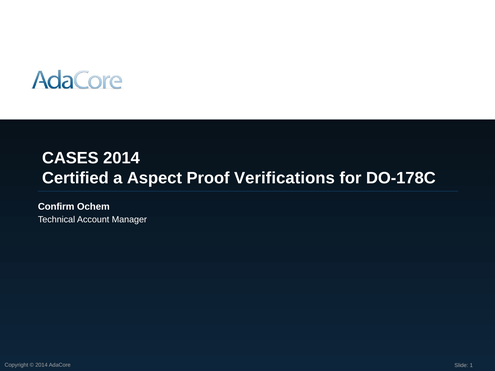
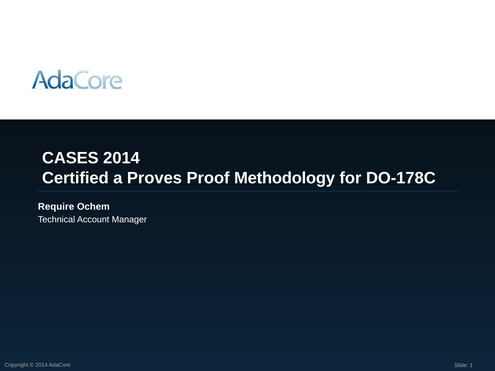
Aspect: Aspect -> Proves (154, 178)
Verifications: Verifications -> Methodology (285, 178)
Confirm: Confirm -> Require (56, 207)
